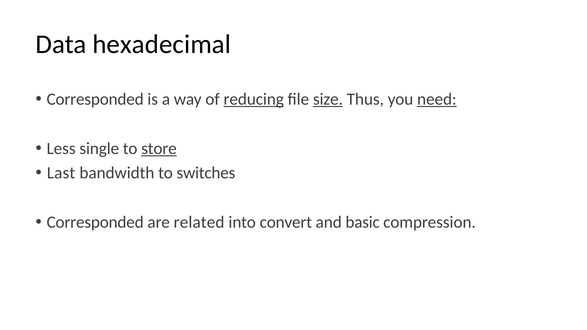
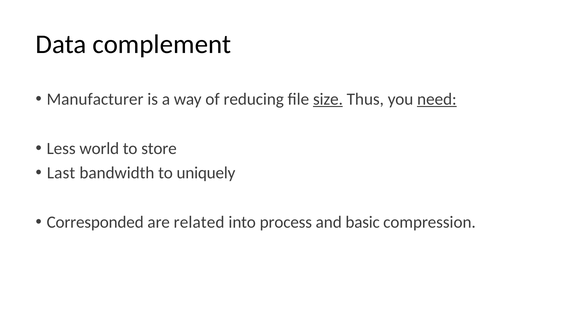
hexadecimal: hexadecimal -> complement (162, 44)
Corresponded: Corresponded -> Manufacturer (95, 99)
reducing underline: present -> none (254, 99)
single: single -> world (99, 148)
store underline: present -> none (159, 148)
switches: switches -> uniquely (206, 173)
convert: convert -> process (286, 222)
